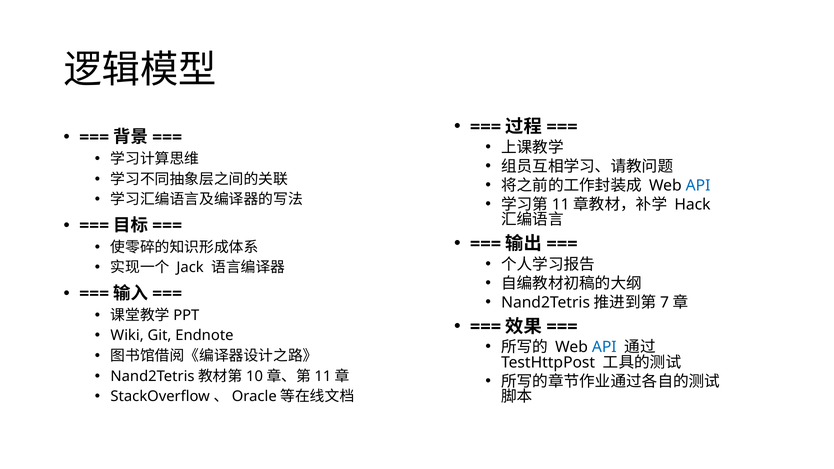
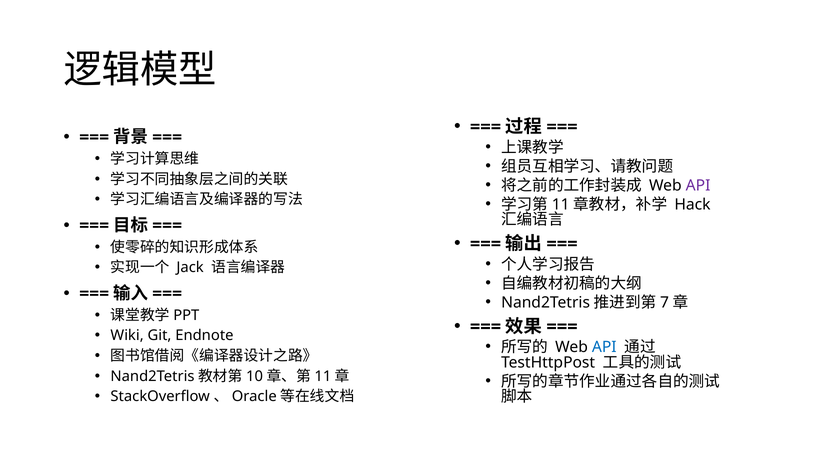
API colour: blue -> purple (698, 186)
